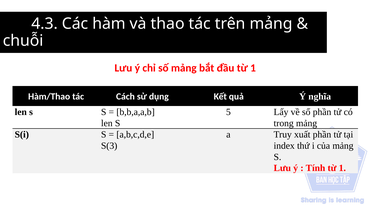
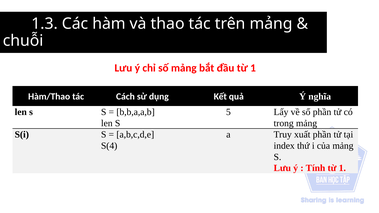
4.3: 4.3 -> 1.3 (45, 24)
S(3: S(3 -> S(4 (109, 146)
